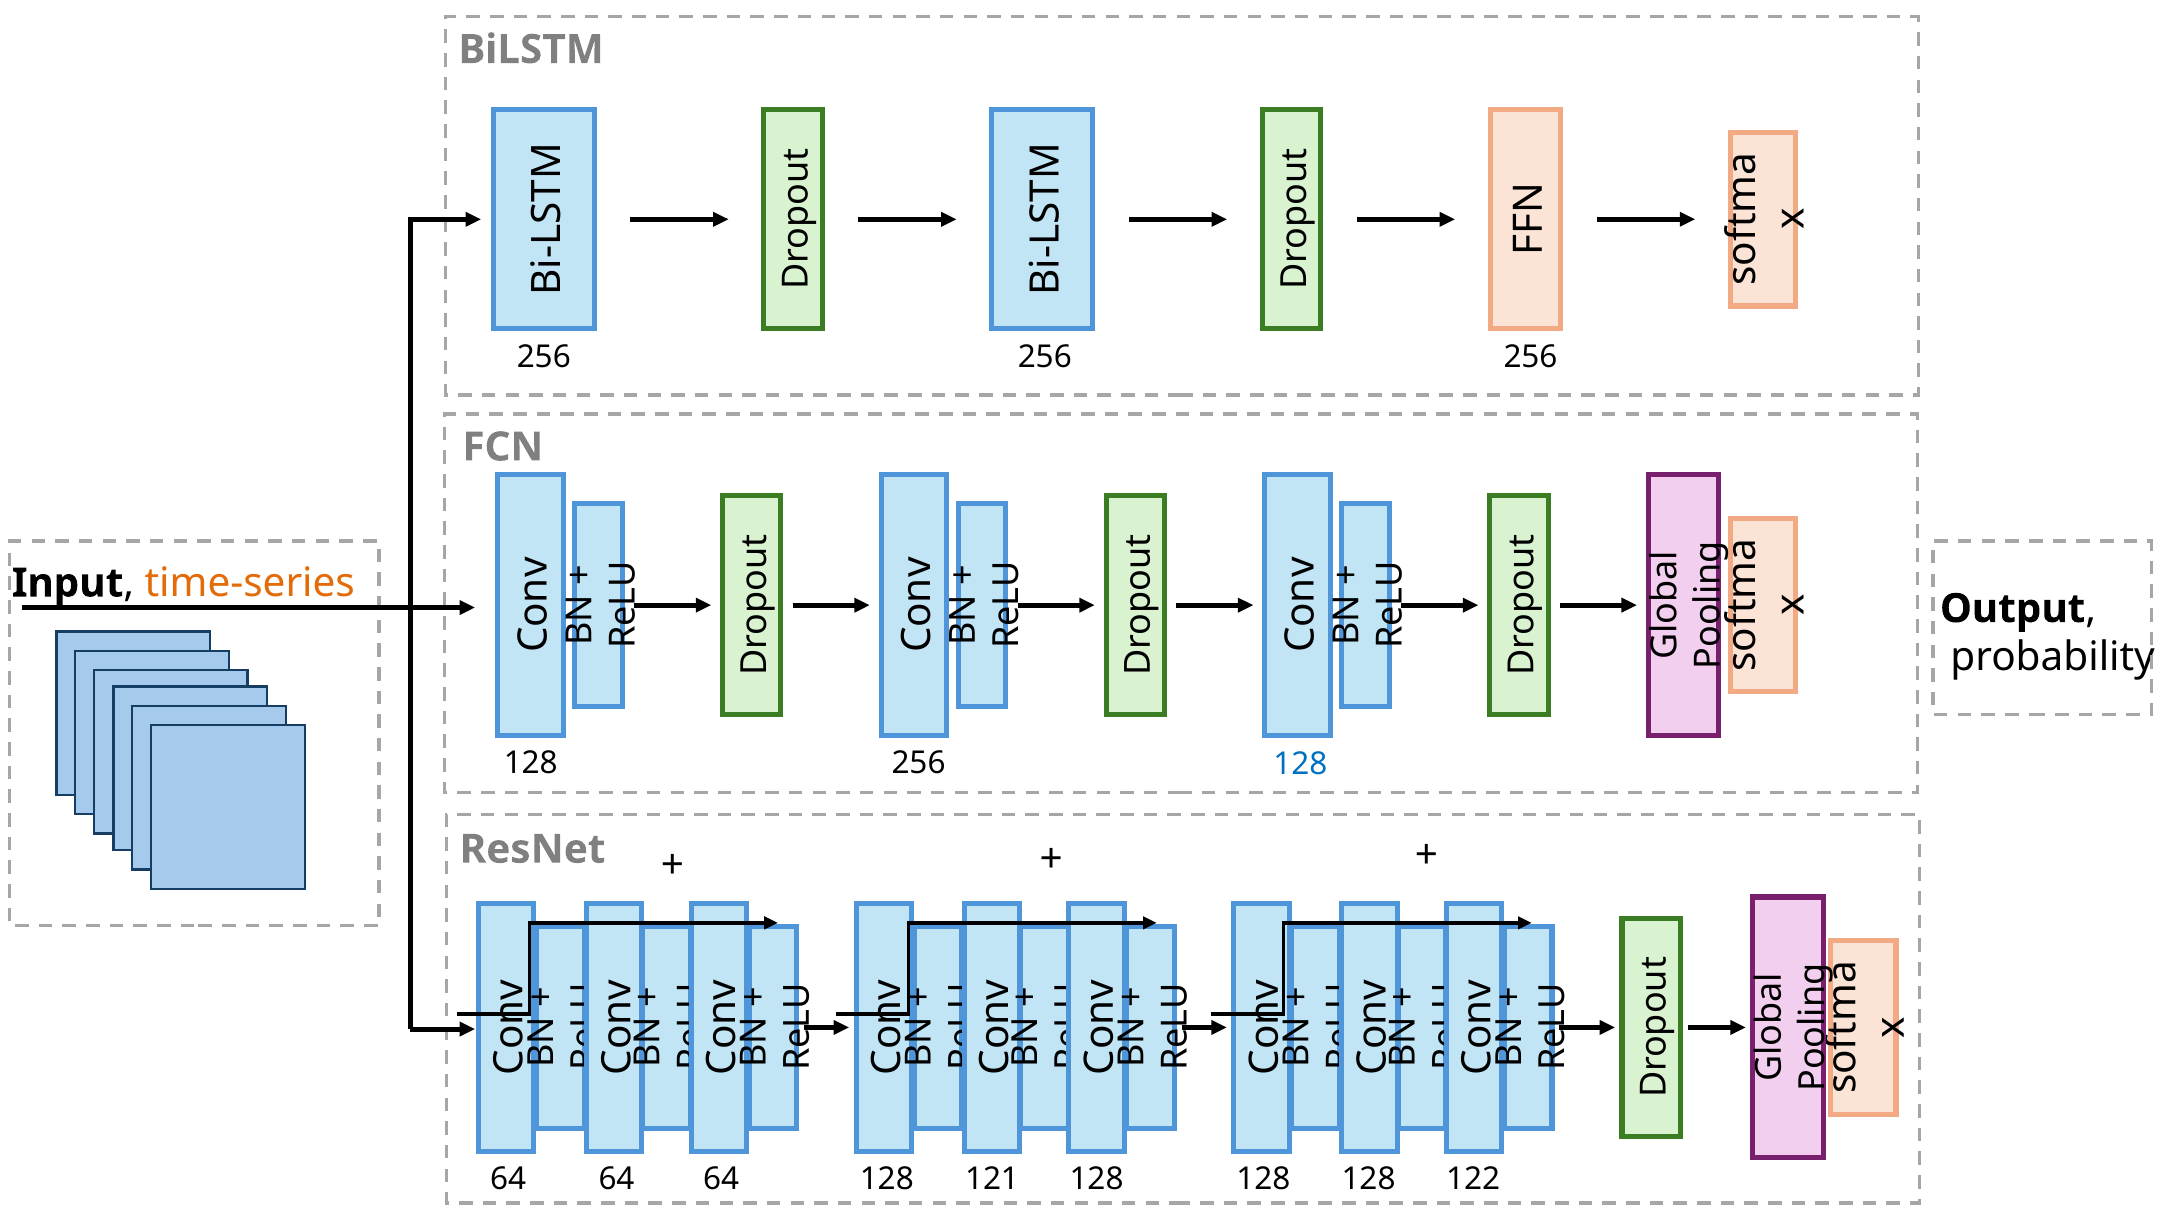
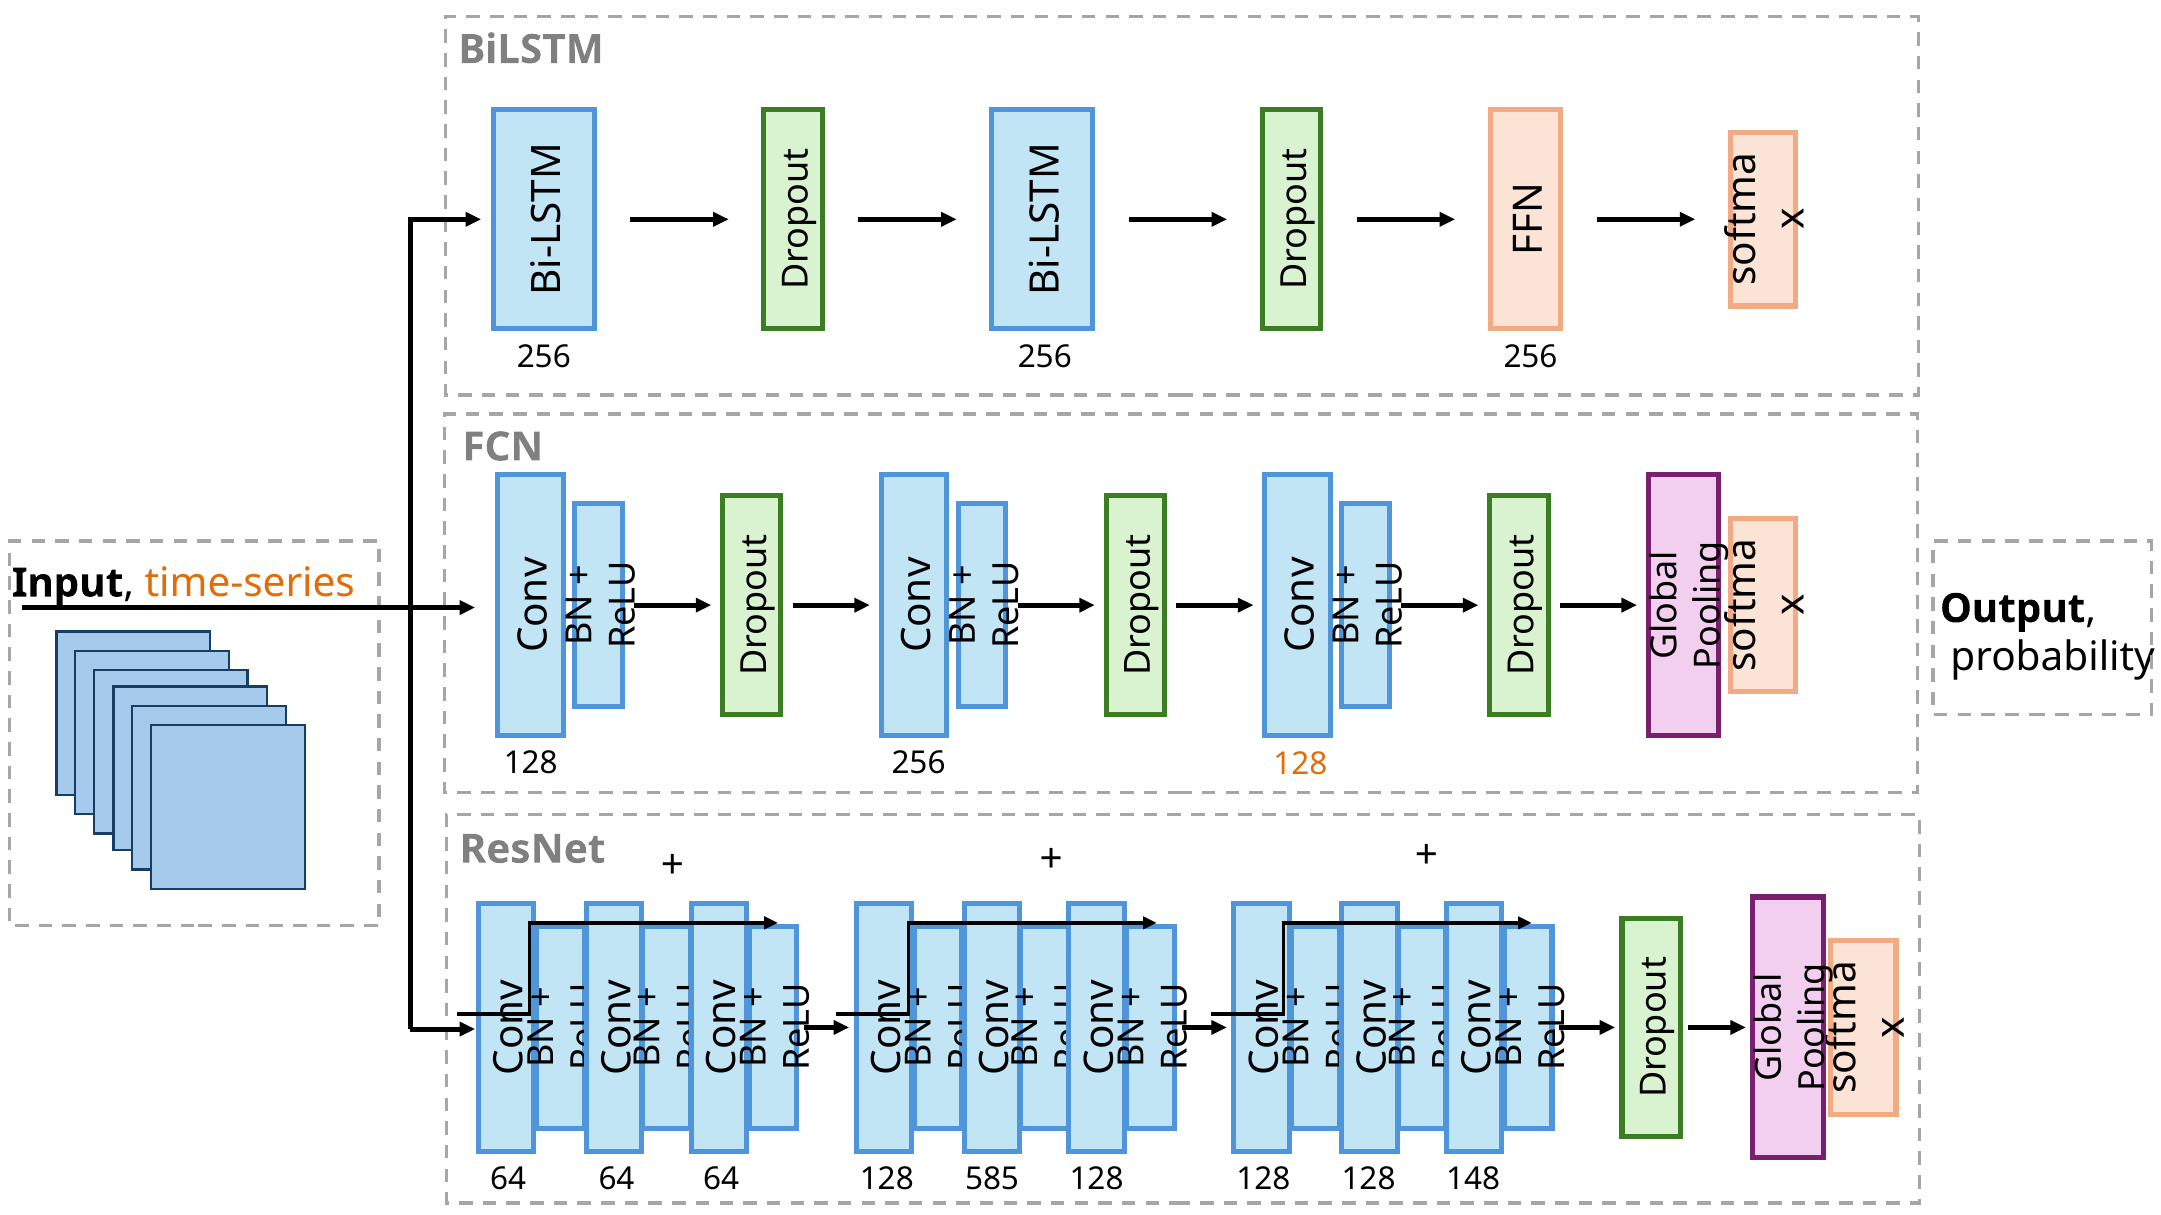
128 colour: blue -> orange (1300, 764)
121: 121 -> 585 (992, 1180)
122: 122 -> 148 (1473, 1180)
